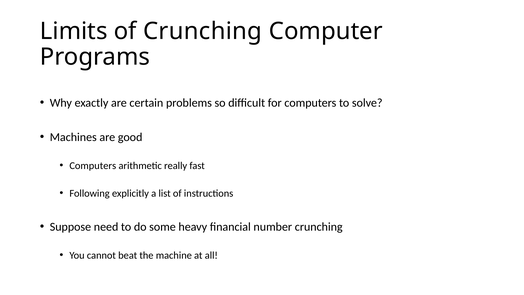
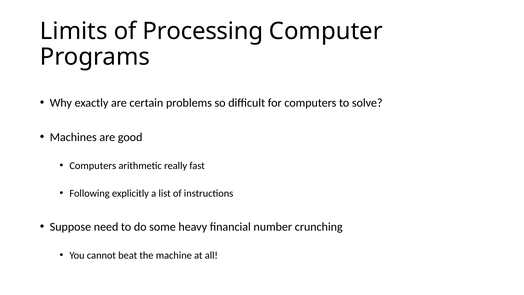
of Crunching: Crunching -> Processing (203, 31)
